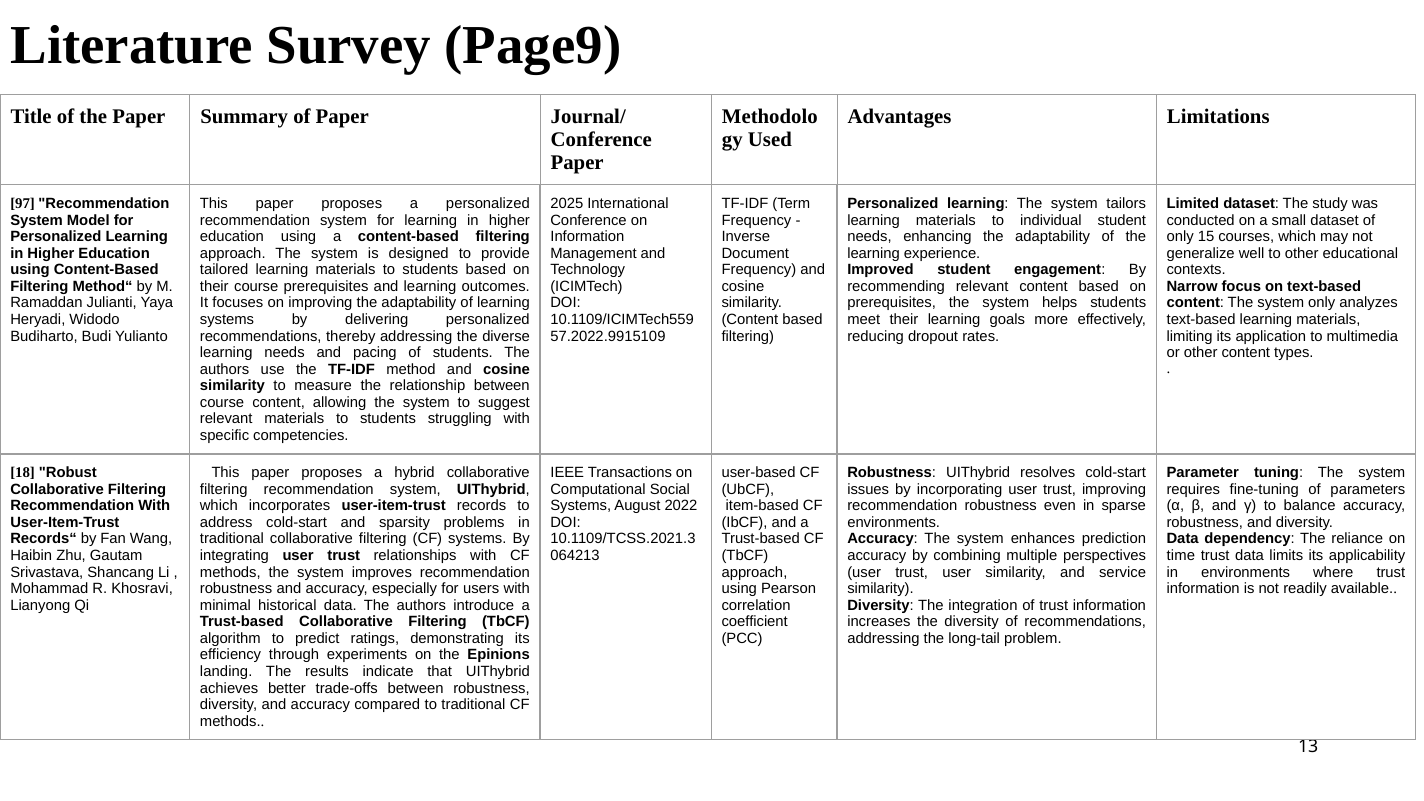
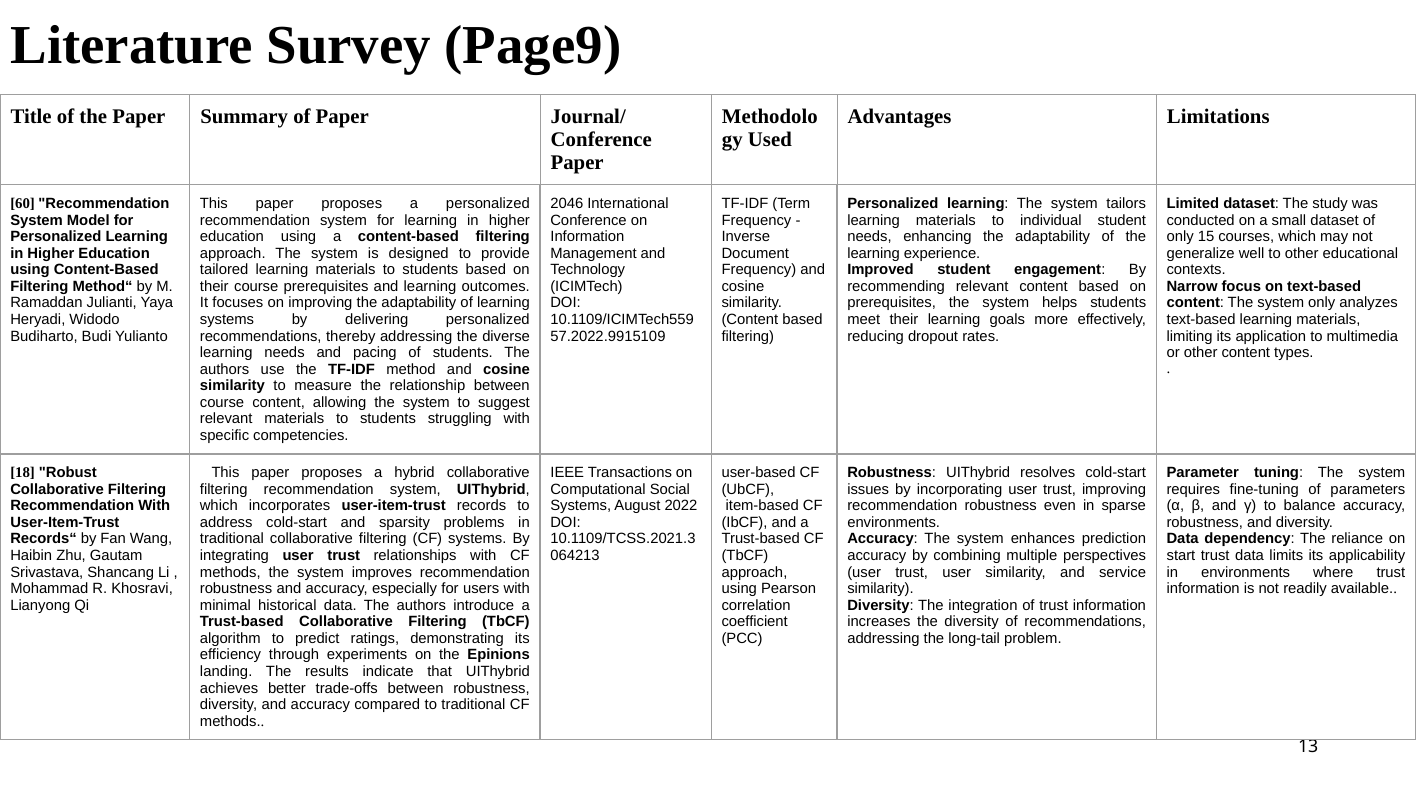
2025: 2025 -> 2046 (567, 204)
97: 97 -> 60 (23, 204)
time: time -> start (1181, 556)
